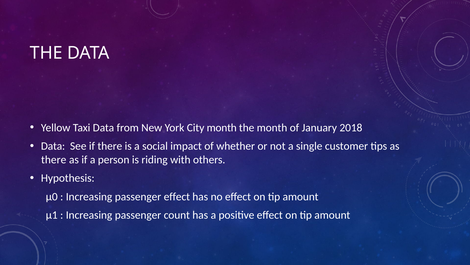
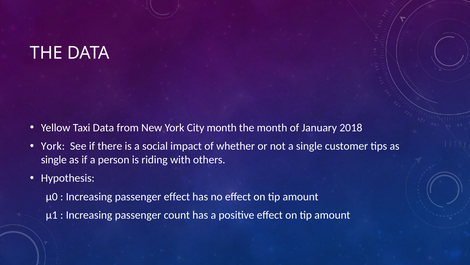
Data: Data -> York (53, 146)
there: there -> single (54, 159)
